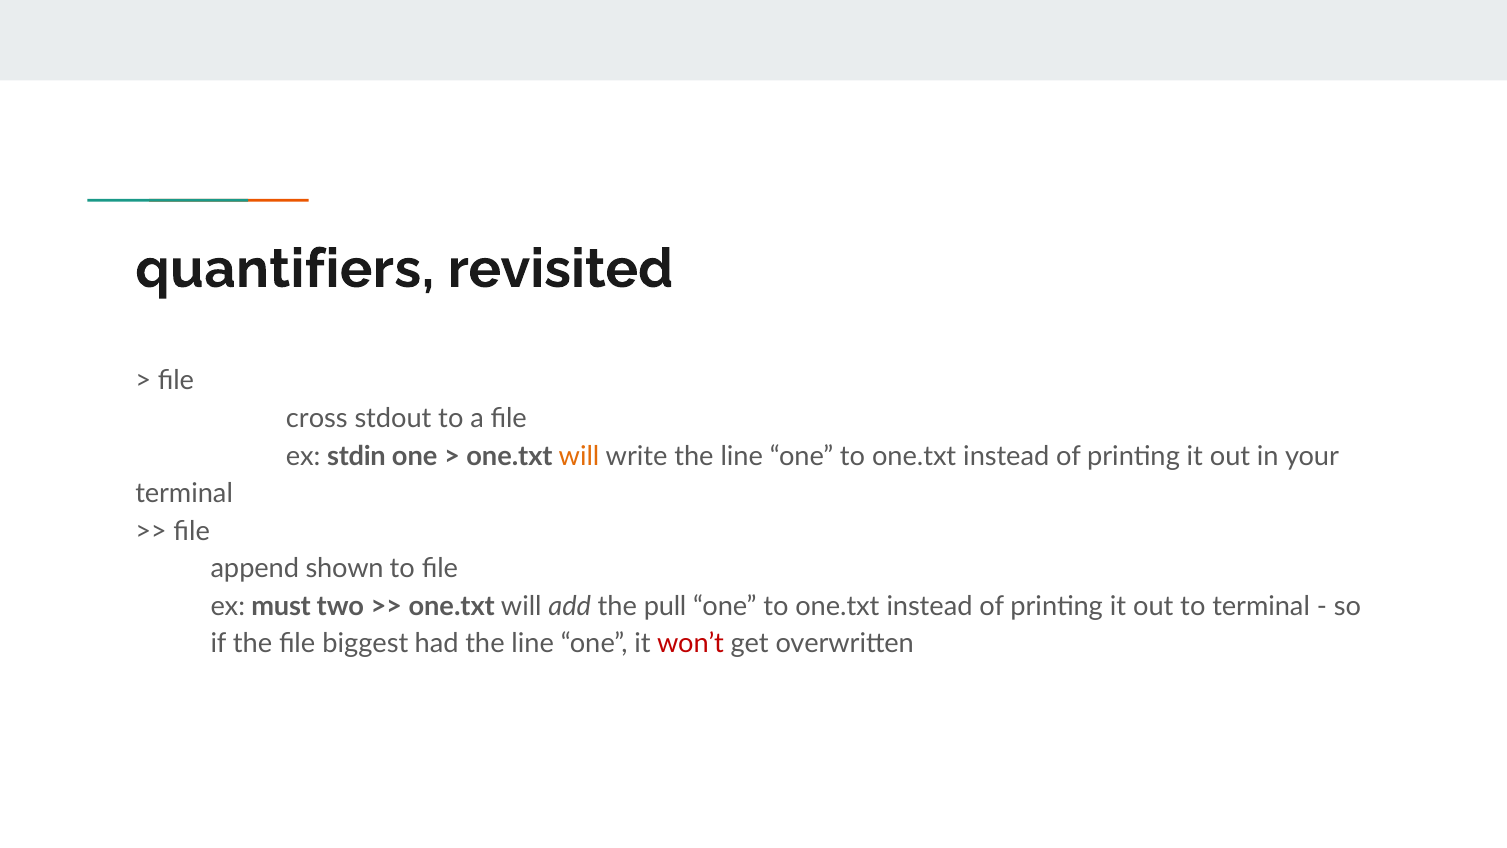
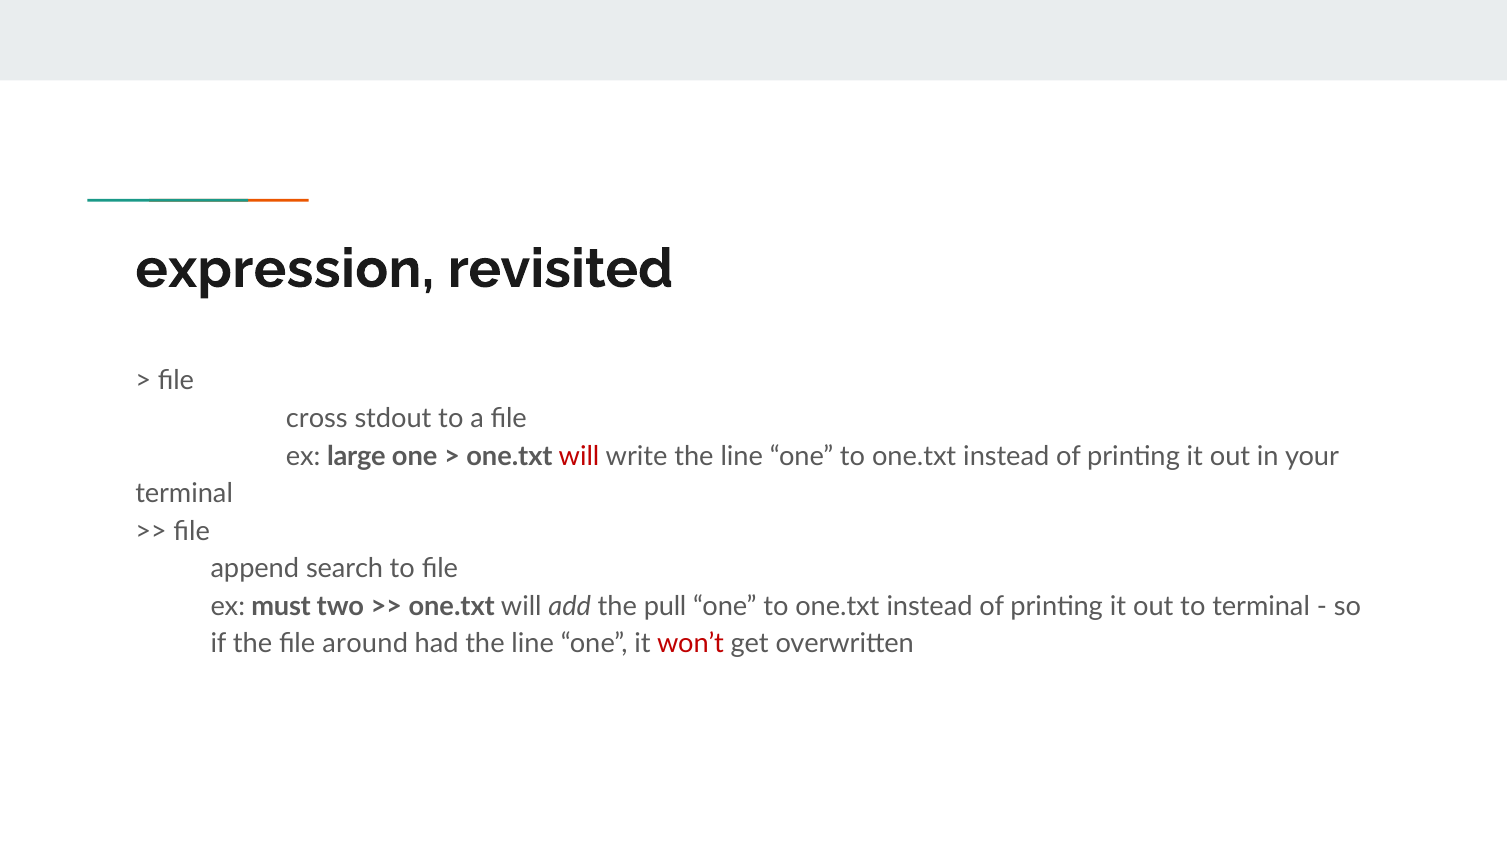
quantifiers: quantifiers -> expression (285, 269)
stdin: stdin -> large (356, 456)
will colour: orange -> red (579, 456)
shown: shown -> search (345, 569)
biggest: biggest -> around (365, 644)
